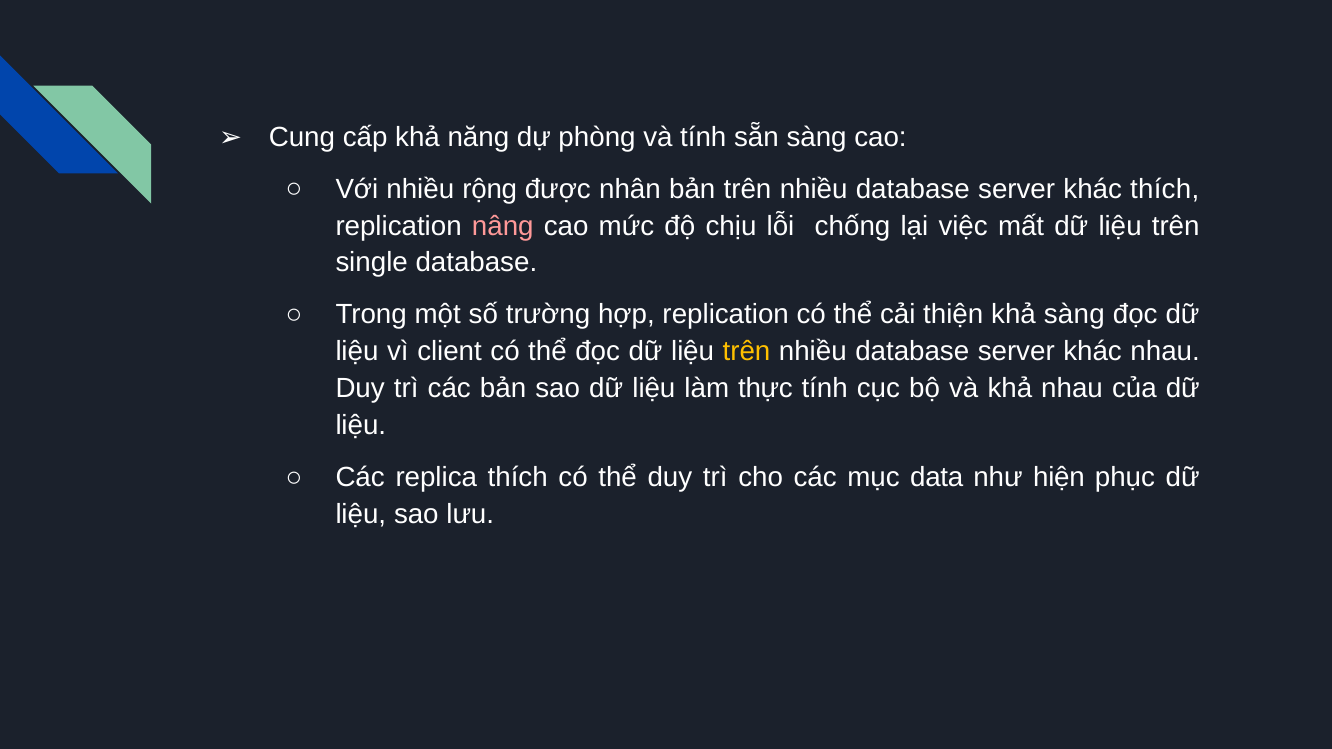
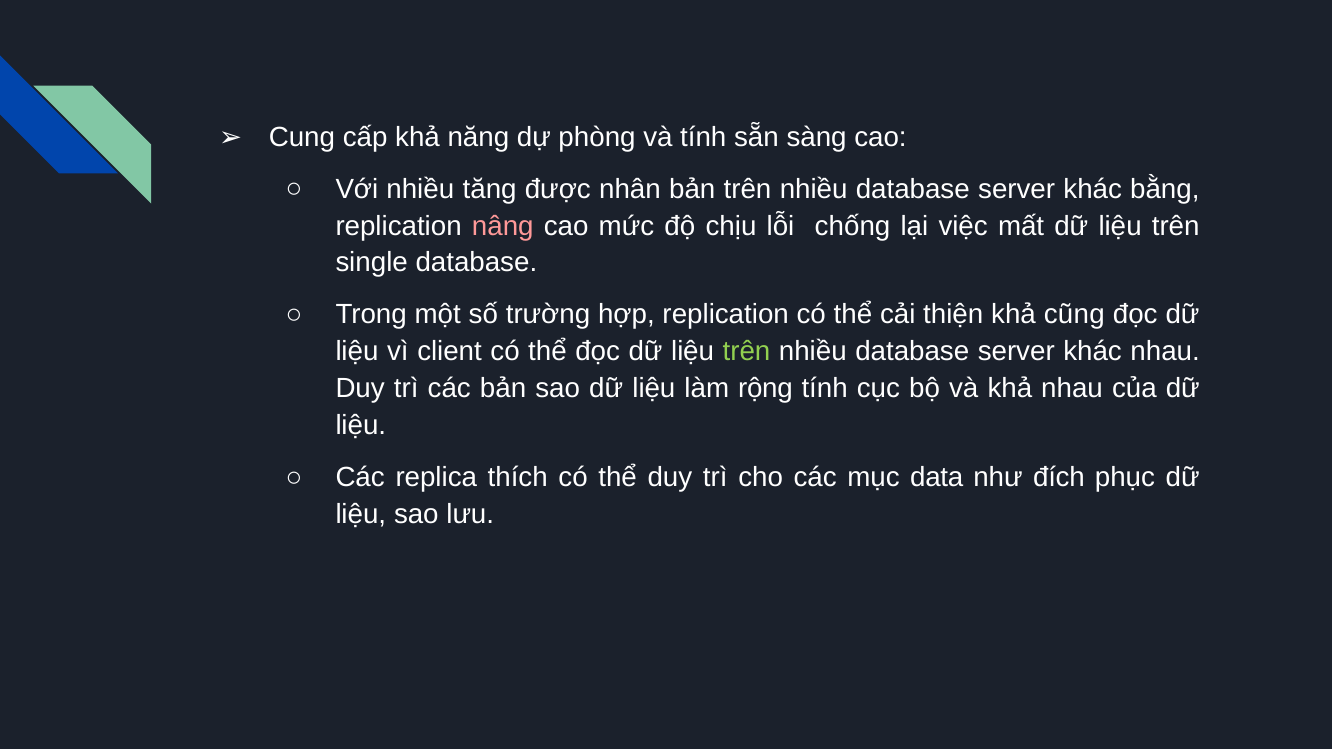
rộng: rộng -> tăng (490, 189)
khác thích: thích -> bằng (1165, 189)
khả sàng: sàng -> cũng (1074, 315)
trên colour: yellow -> light green (746, 352)
thực: thực -> rộng (765, 389)
hiện: hiện -> đích (1059, 477)
